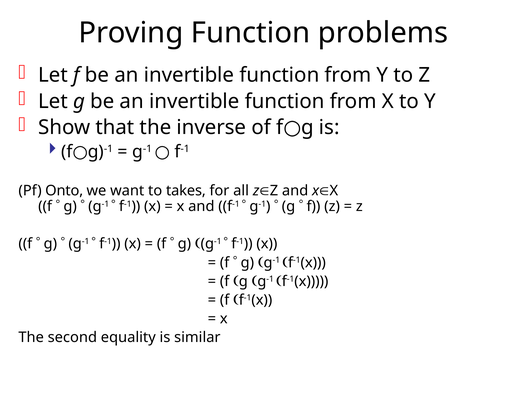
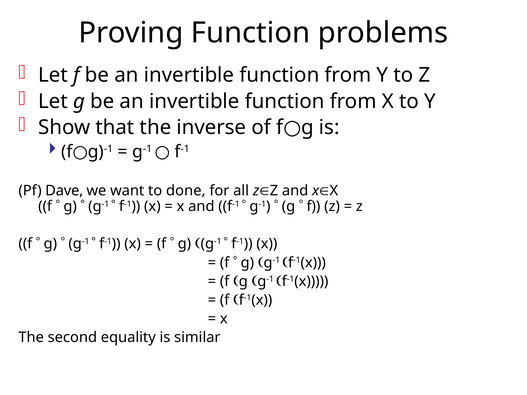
Onto: Onto -> Dave (64, 191)
takes: takes -> done (186, 191)
